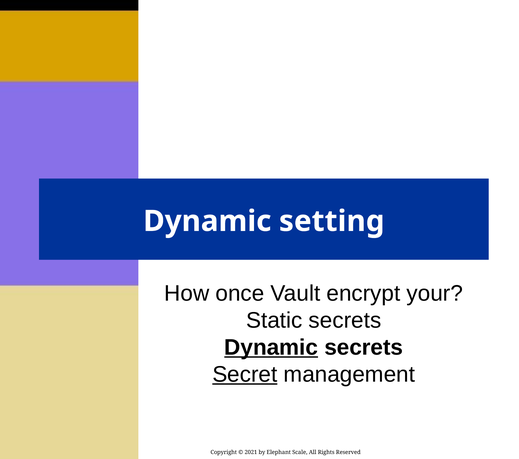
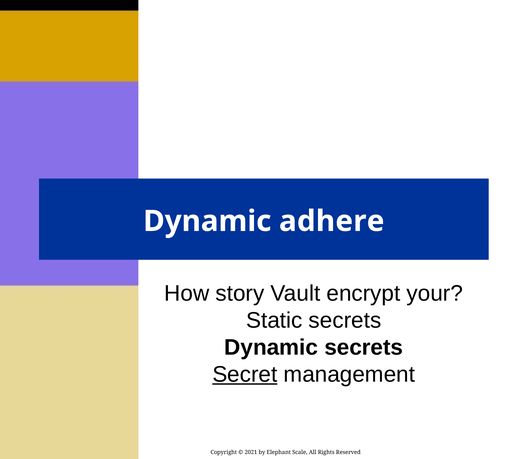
setting: setting -> adhere (332, 221)
once: once -> story (240, 294)
Dynamic underline: present -> none (271, 348)
